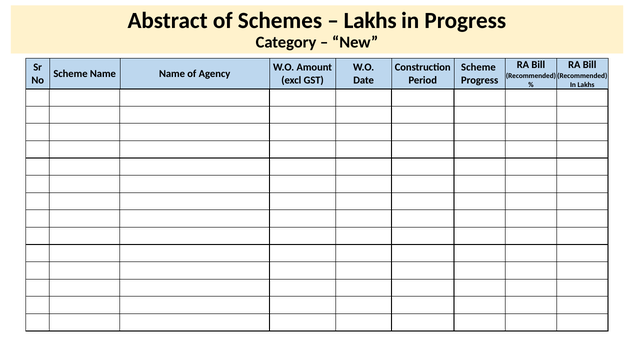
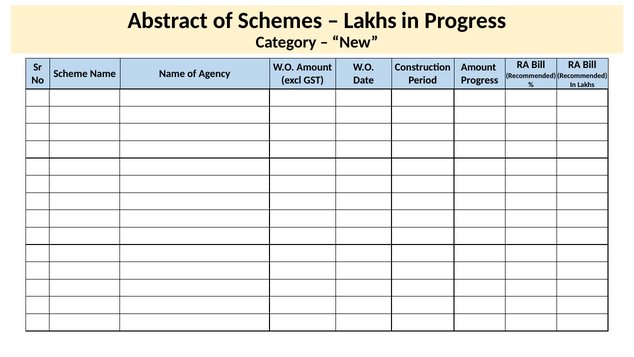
Scheme: Scheme -> Amount (479, 67)
